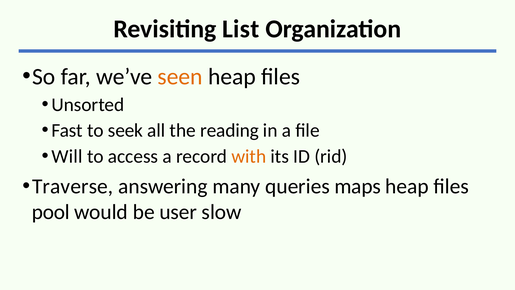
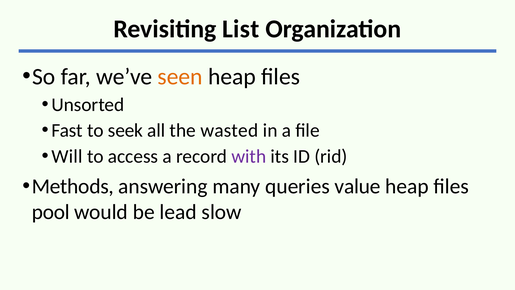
reading: reading -> wasted (229, 130)
with colour: orange -> purple (249, 156)
Traverse: Traverse -> Methods (73, 186)
maps: maps -> value (358, 186)
user: user -> lead (178, 212)
